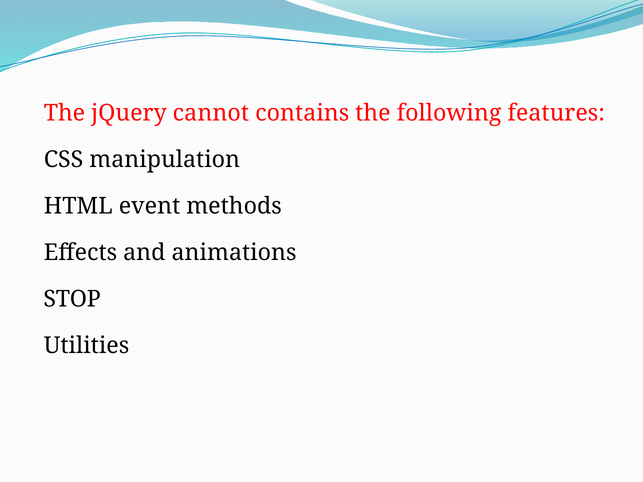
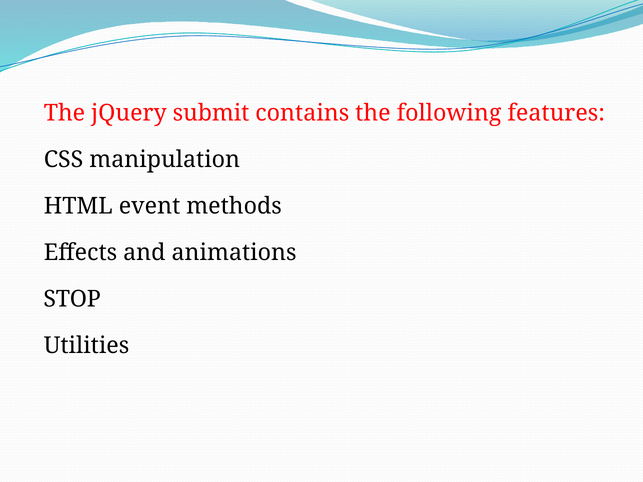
cannot: cannot -> submit (211, 113)
